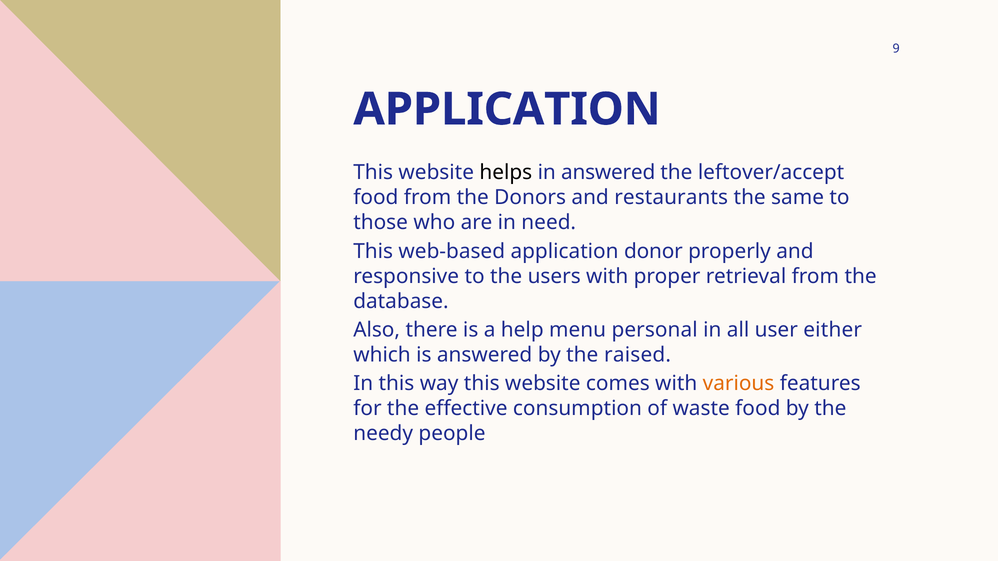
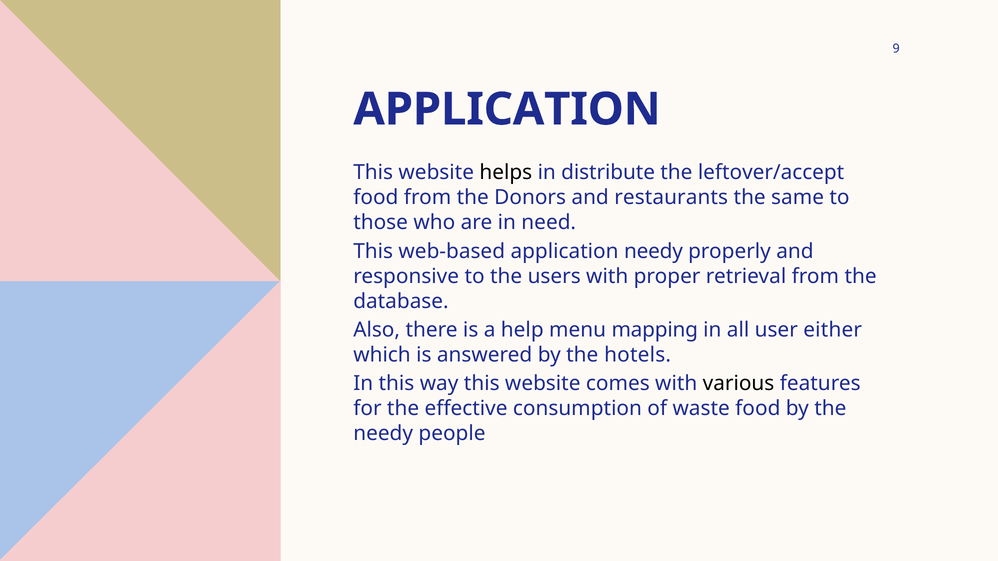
in answered: answered -> distribute (608, 173)
application donor: donor -> needy (653, 251)
personal: personal -> mapping (655, 330)
raised: raised -> hotels (638, 355)
various colour: orange -> black (739, 384)
